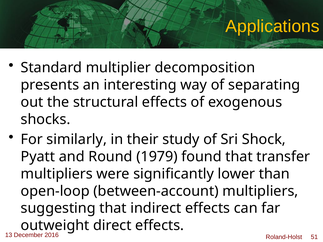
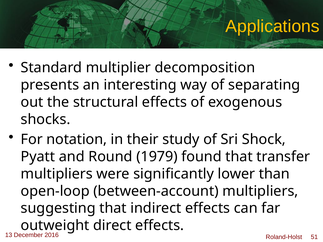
similarly: similarly -> notation (77, 140)
